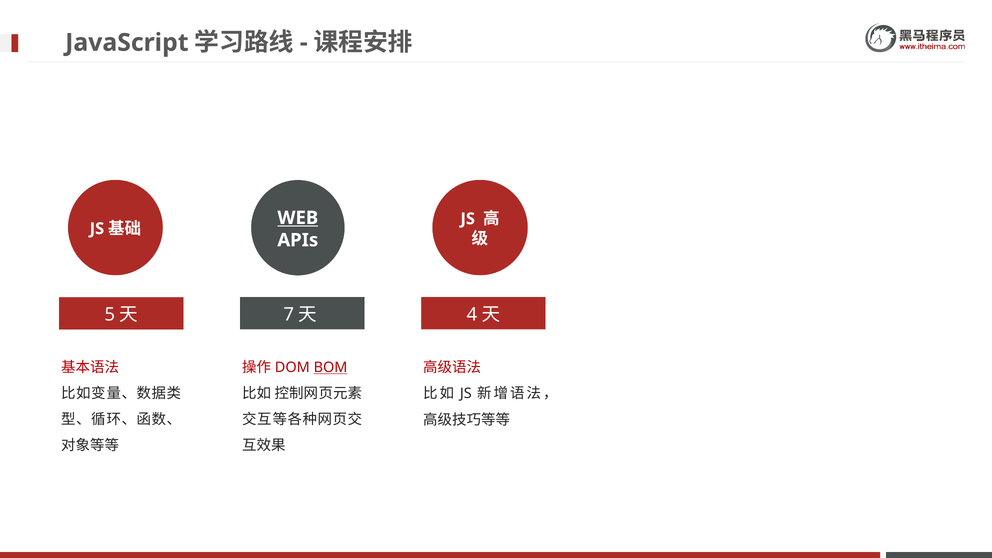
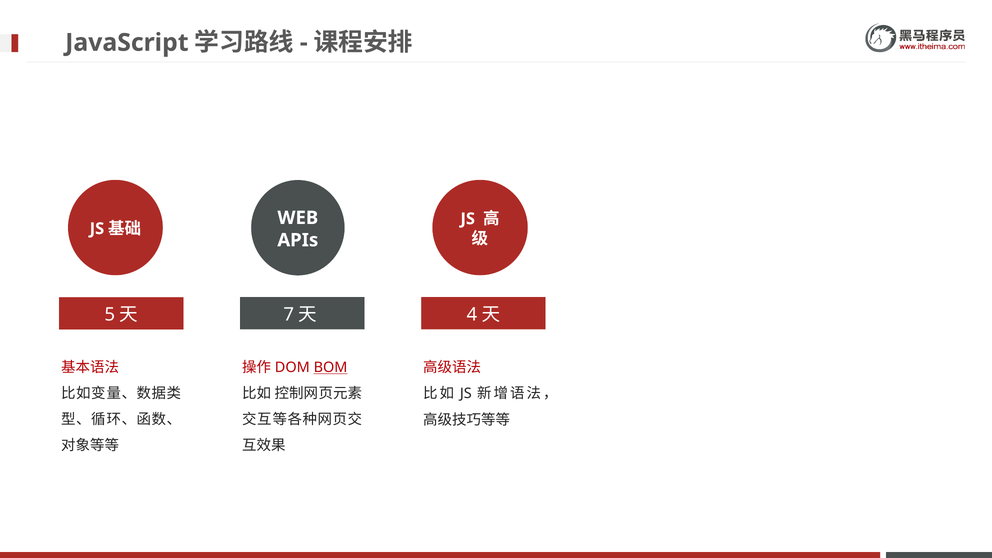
WEB underline: present -> none (298, 218)
